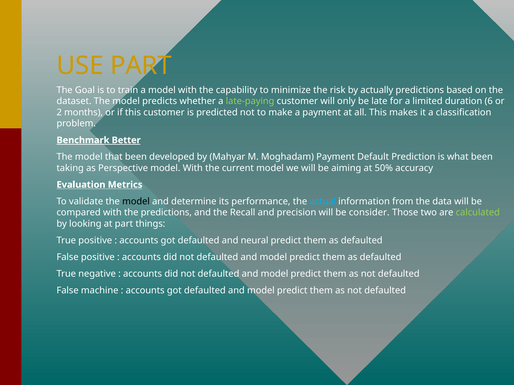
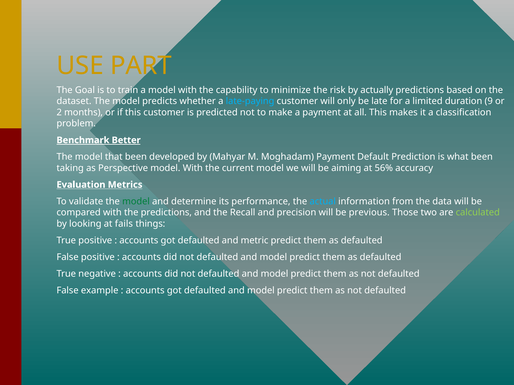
late-paying colour: light green -> light blue (250, 101)
6: 6 -> 9 (489, 101)
50%: 50% -> 56% (384, 168)
model colour: black -> green (136, 202)
consider: consider -> previous (369, 213)
at part: part -> fails (124, 224)
neural: neural -> metric (255, 241)
machine: machine -> example (100, 291)
